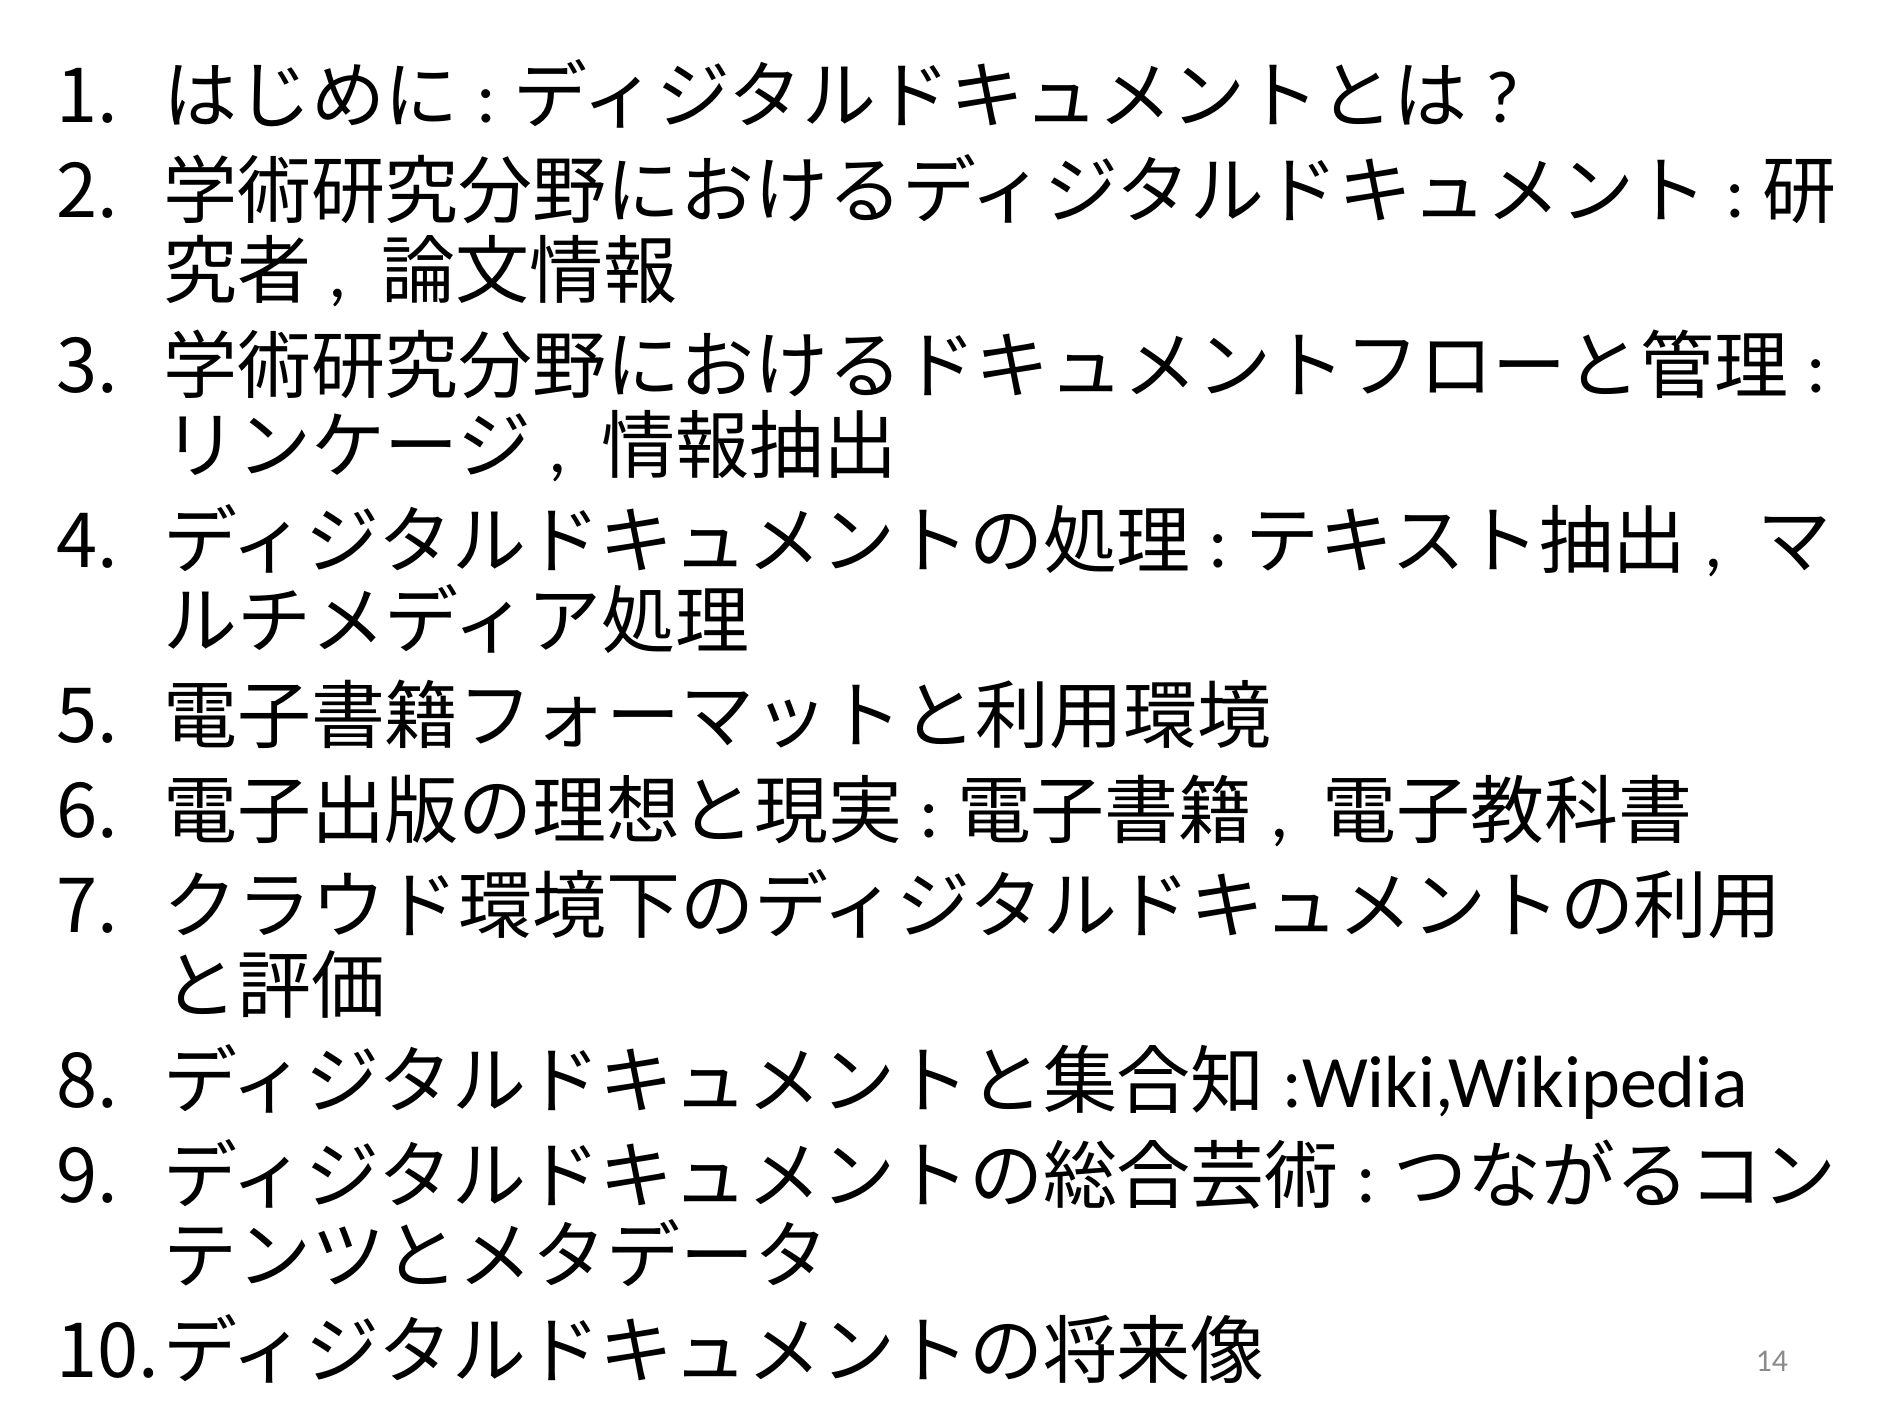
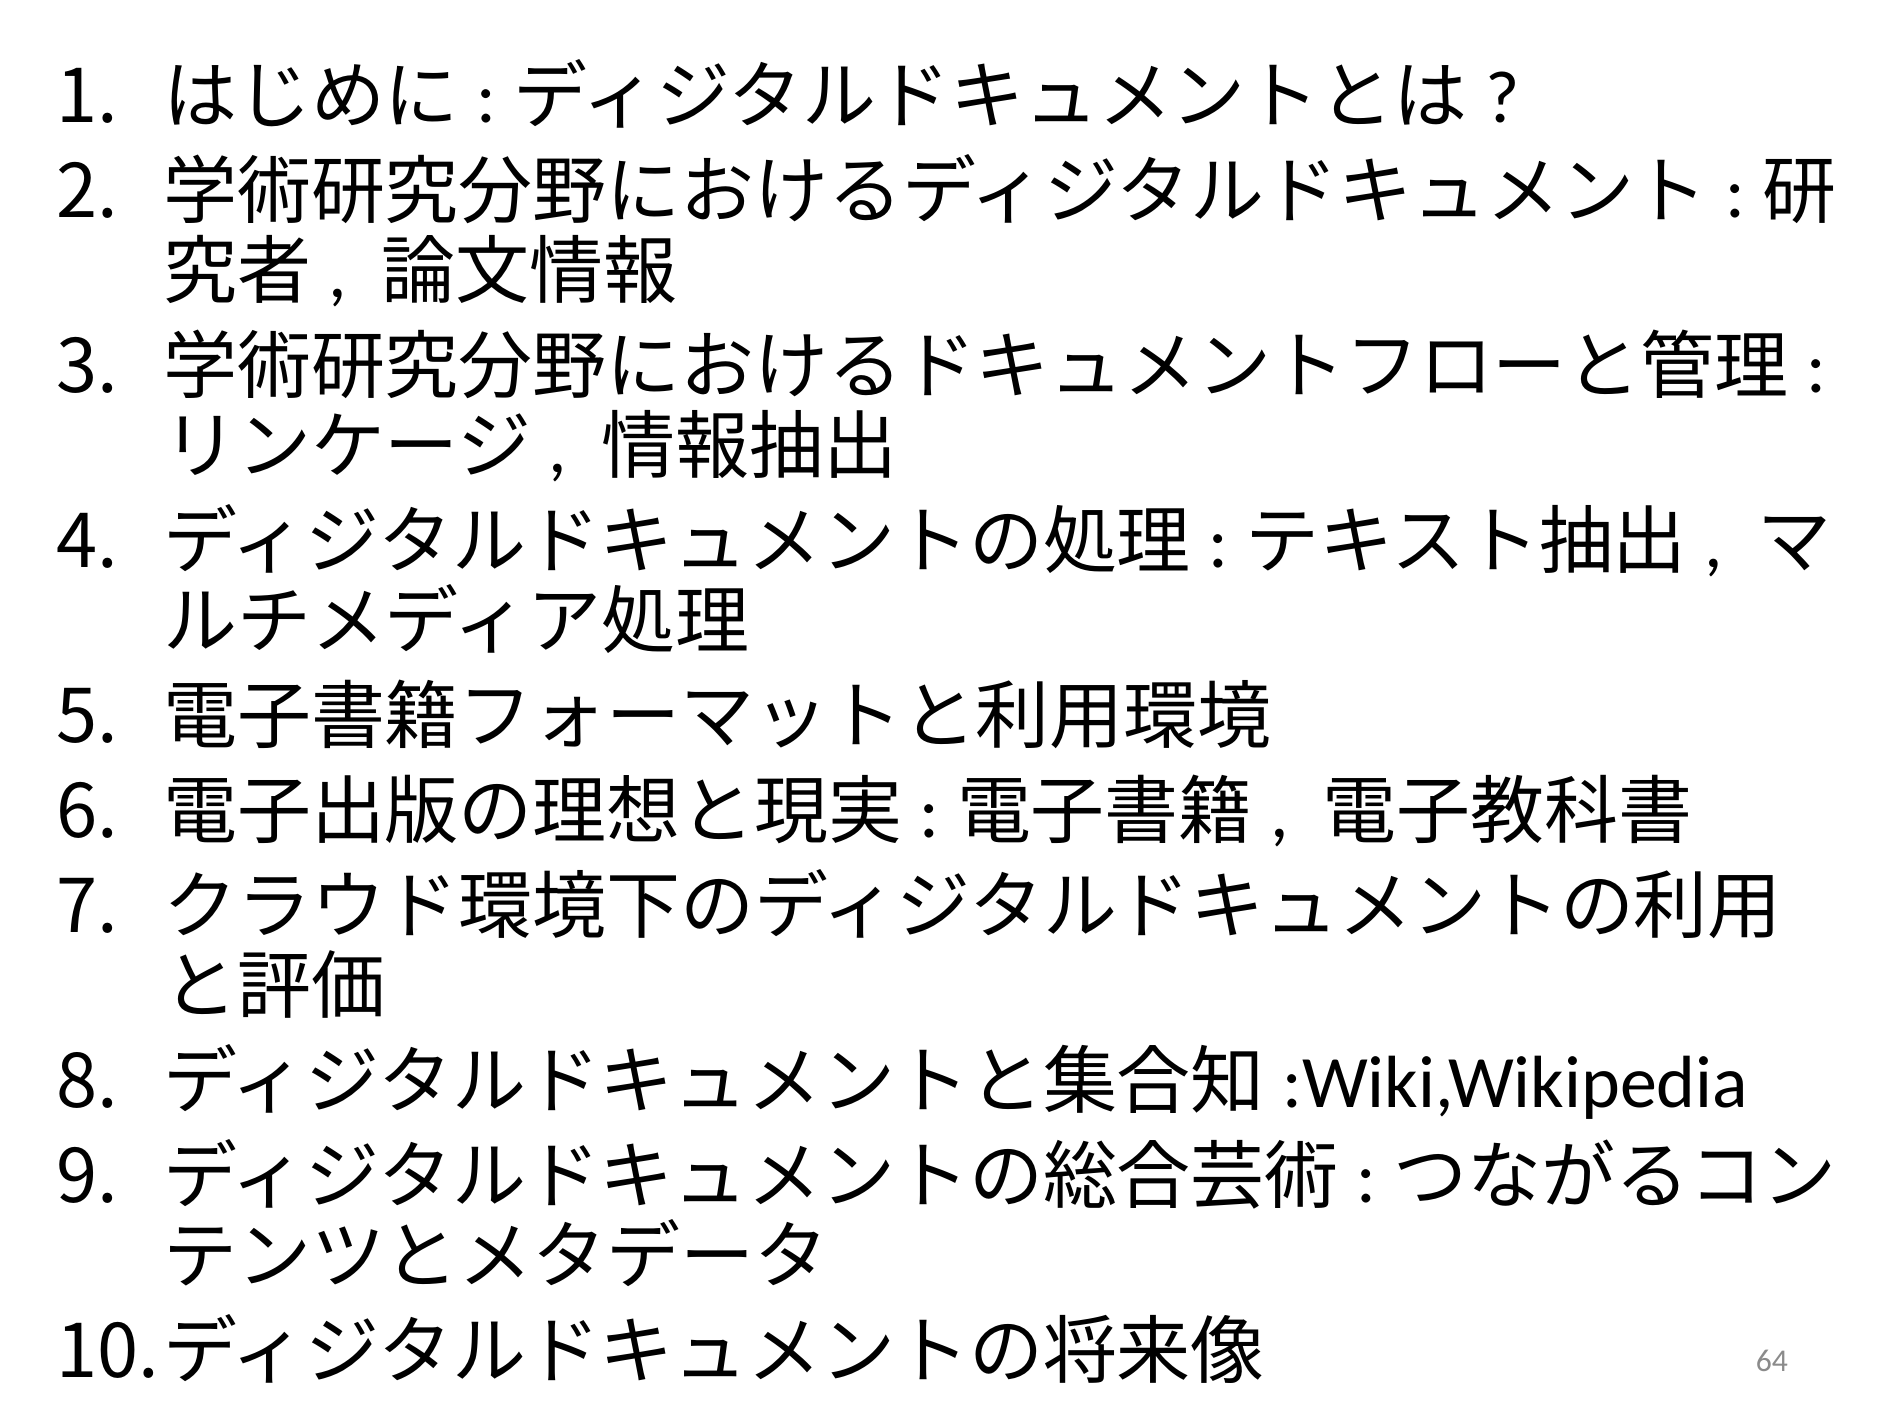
14: 14 -> 64 (1772, 1362)
